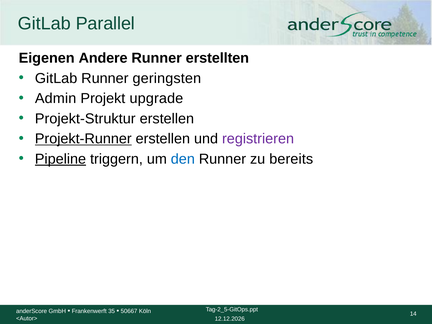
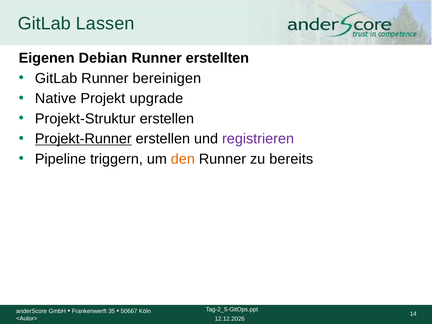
Parallel: Parallel -> Lassen (105, 24)
Andere: Andere -> Debian (103, 58)
geringsten: geringsten -> bereinigen (167, 78)
Admin: Admin -> Native (56, 98)
Pipeline underline: present -> none (60, 159)
den colour: blue -> orange (183, 159)
